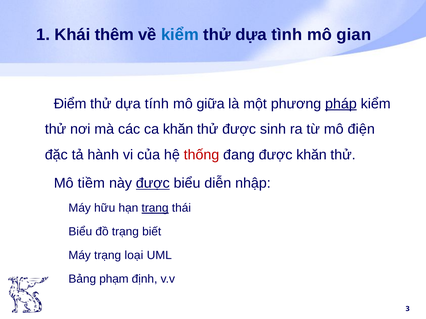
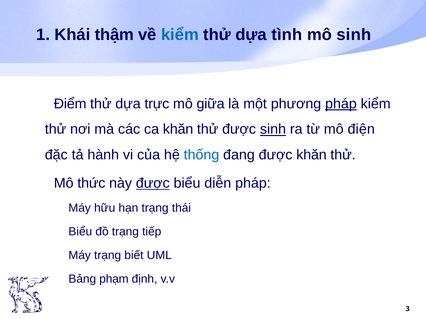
thêm: thêm -> thậm (114, 35)
mô gian: gian -> sinh (354, 35)
tính: tính -> trực (157, 104)
sinh underline: none -> present (273, 130)
thống colour: red -> blue (201, 155)
tiềm: tiềm -> thức (91, 183)
diễn nhập: nhập -> pháp (253, 183)
trạng underline: present -> none (155, 208)
biết: biết -> tiếp (152, 232)
loại: loại -> biết (134, 256)
